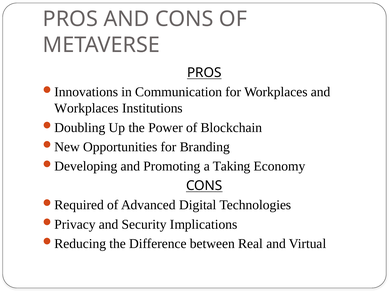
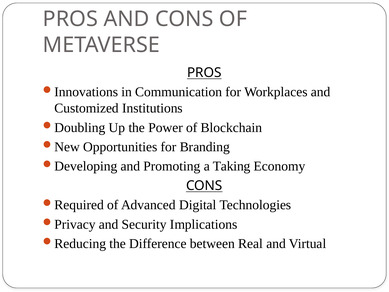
Workplaces: Workplaces -> Customized (87, 108)
